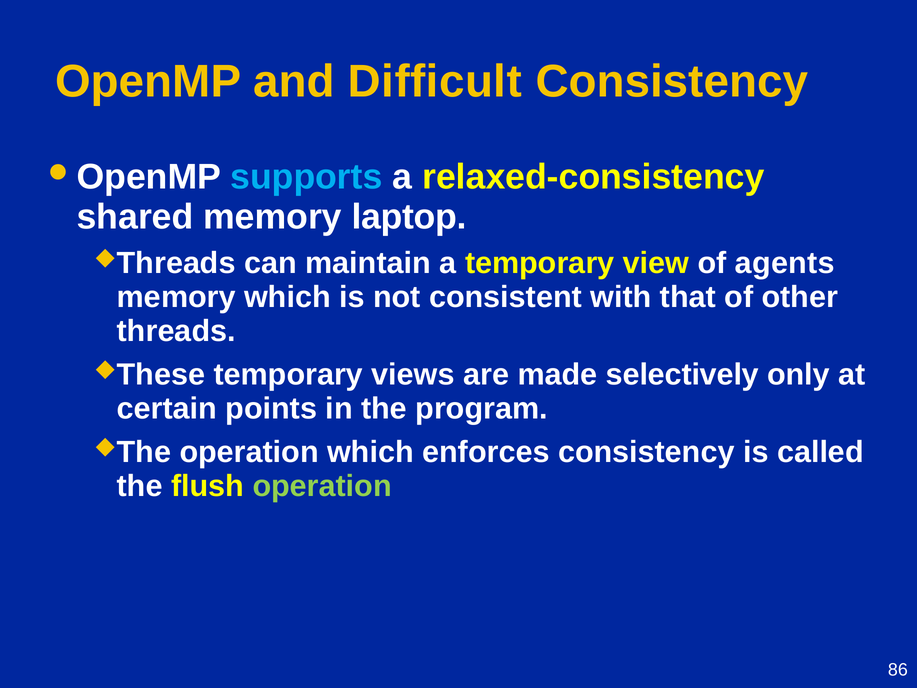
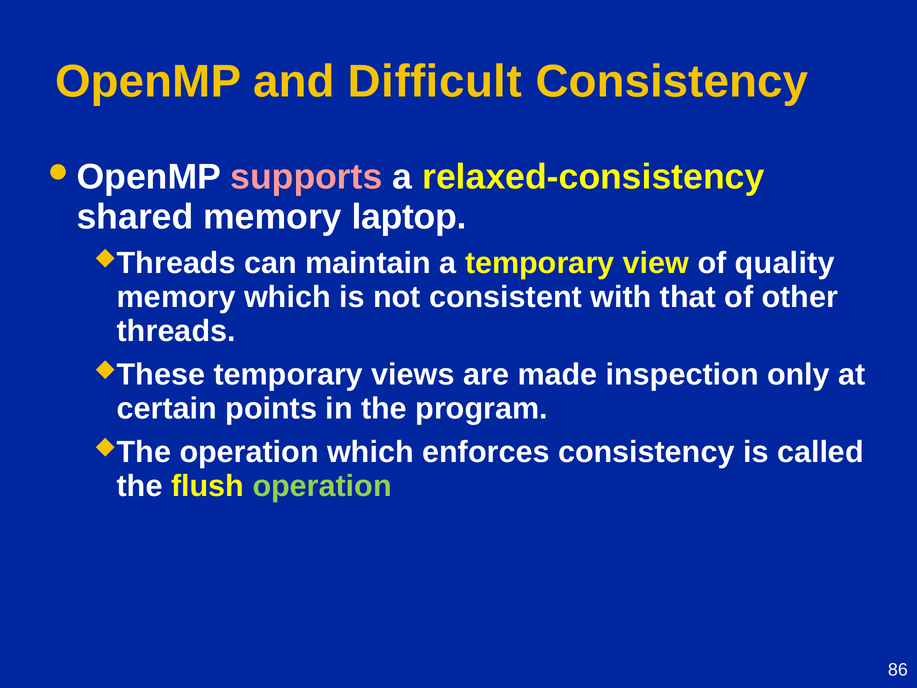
supports colour: light blue -> pink (306, 177)
agents: agents -> quality (785, 263)
selectively: selectively -> inspection (682, 374)
